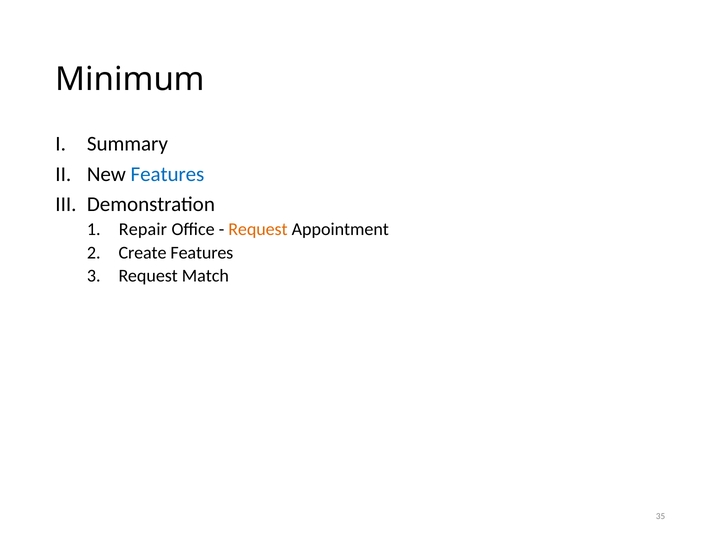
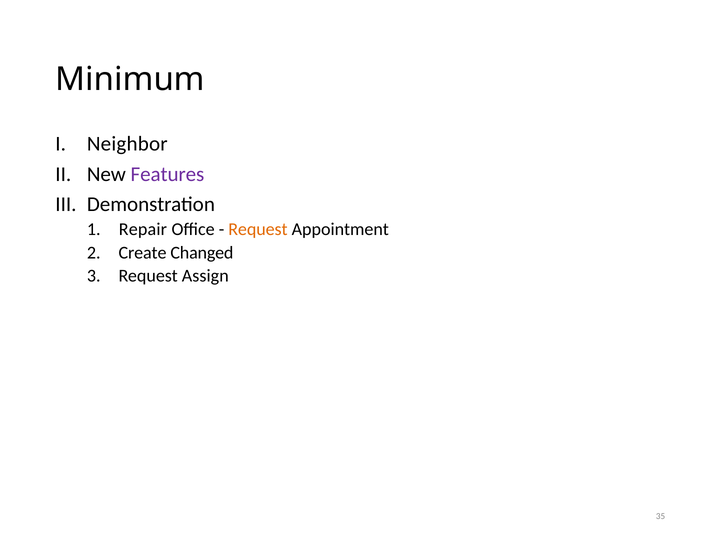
Summary: Summary -> Neighbor (127, 144)
Features colour: blue -> purple (167, 174)
Create Features: Features -> Changed (202, 253)
Match: Match -> Assign (205, 276)
